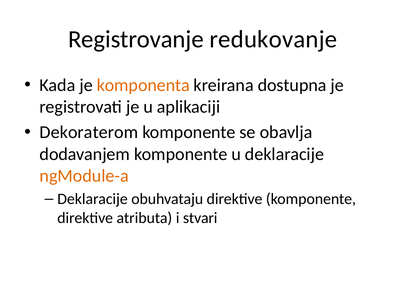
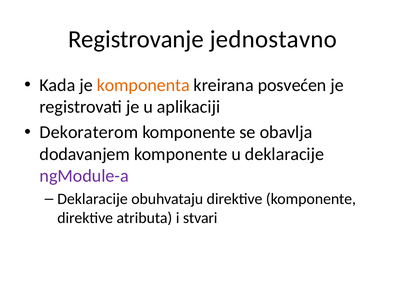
redukovanje: redukovanje -> jednostavno (273, 39)
dostupna: dostupna -> posvećen (292, 85)
ngModule-a colour: orange -> purple (84, 175)
